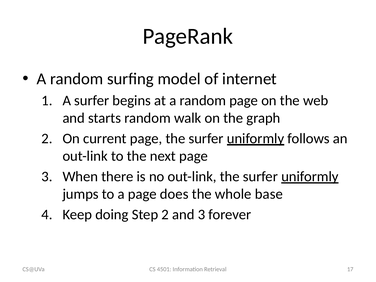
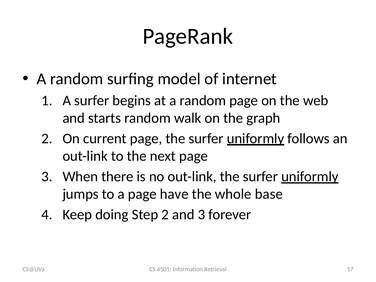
does: does -> have (174, 194)
